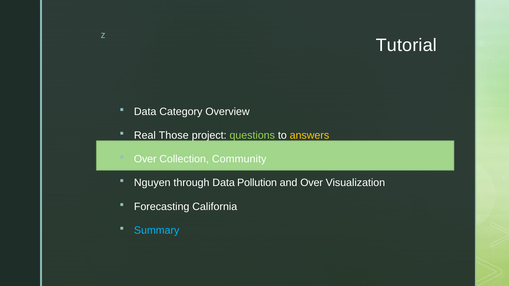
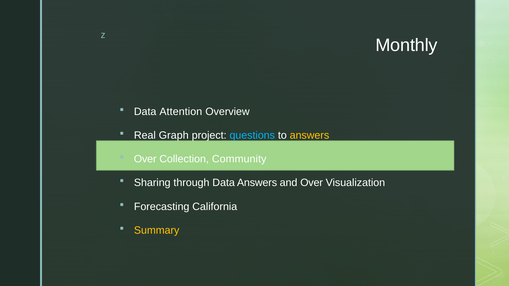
Tutorial: Tutorial -> Monthly (407, 45)
Category: Category -> Attention (181, 112)
Those: Those -> Graph (174, 135)
questions colour: light green -> light blue (252, 135)
Nguyen: Nguyen -> Sharing (152, 183)
Data Pollution: Pollution -> Answers (257, 183)
Summary colour: light blue -> yellow (157, 231)
